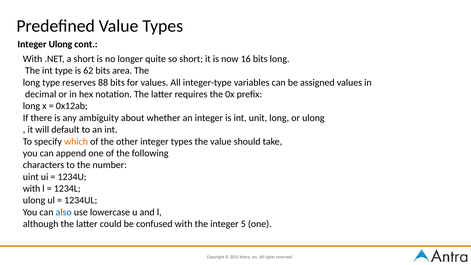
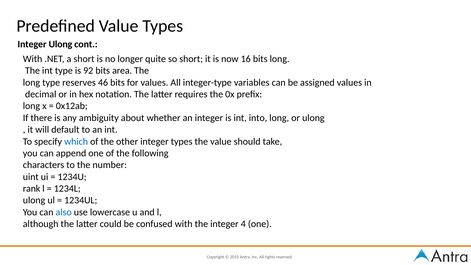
62: 62 -> 92 (88, 71)
88: 88 -> 46 (103, 83)
unit: unit -> into (258, 118)
which colour: orange -> blue (76, 141)
with: with -> rank (32, 189)
5: 5 -> 4 (243, 224)
